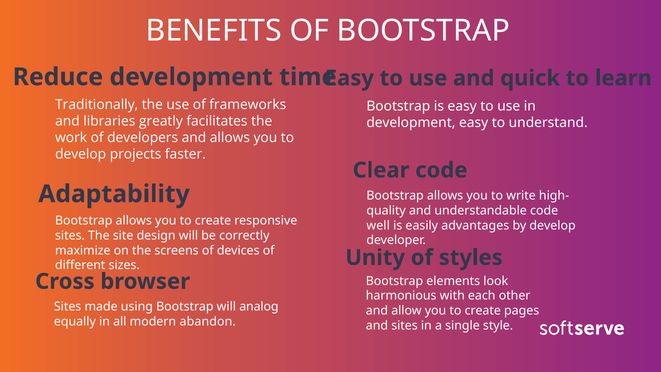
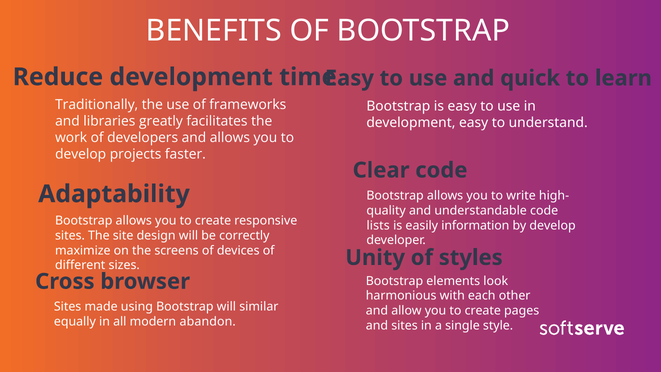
well: well -> lists (378, 225)
advantages: advantages -> information (475, 225)
analog: analog -> similar (259, 307)
